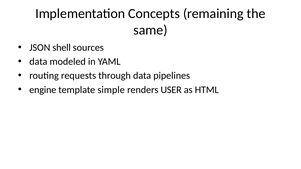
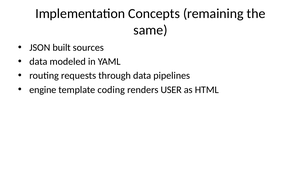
shell: shell -> built (62, 48)
simple: simple -> coding (111, 90)
